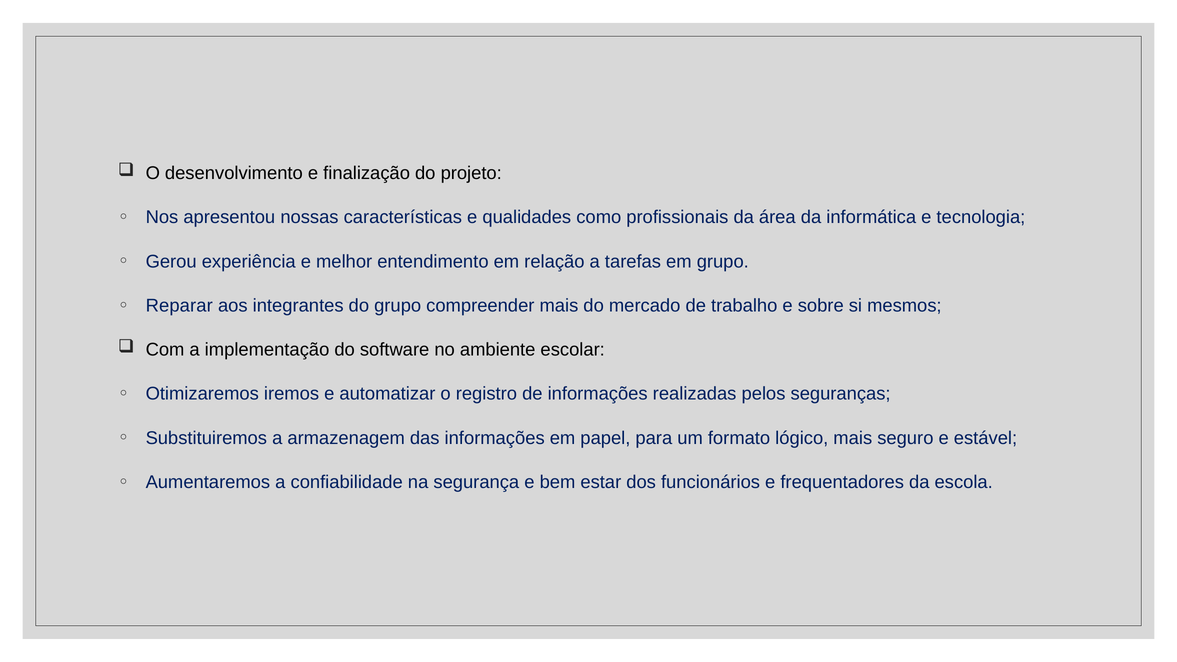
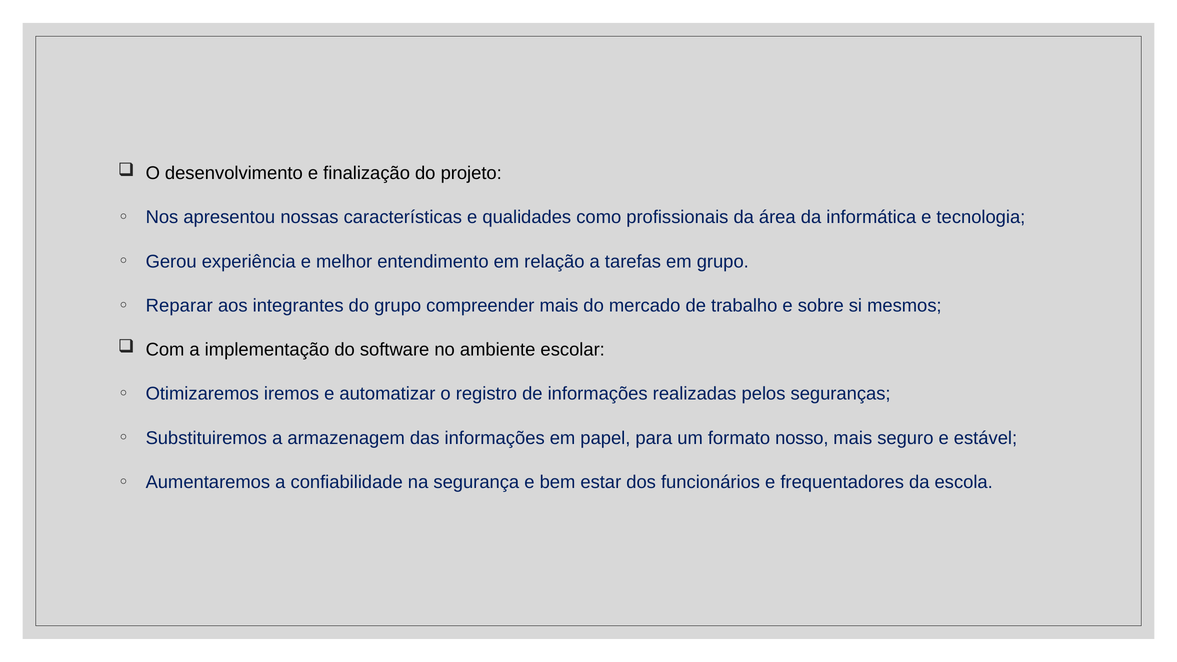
lógico: lógico -> nosso (802, 438)
